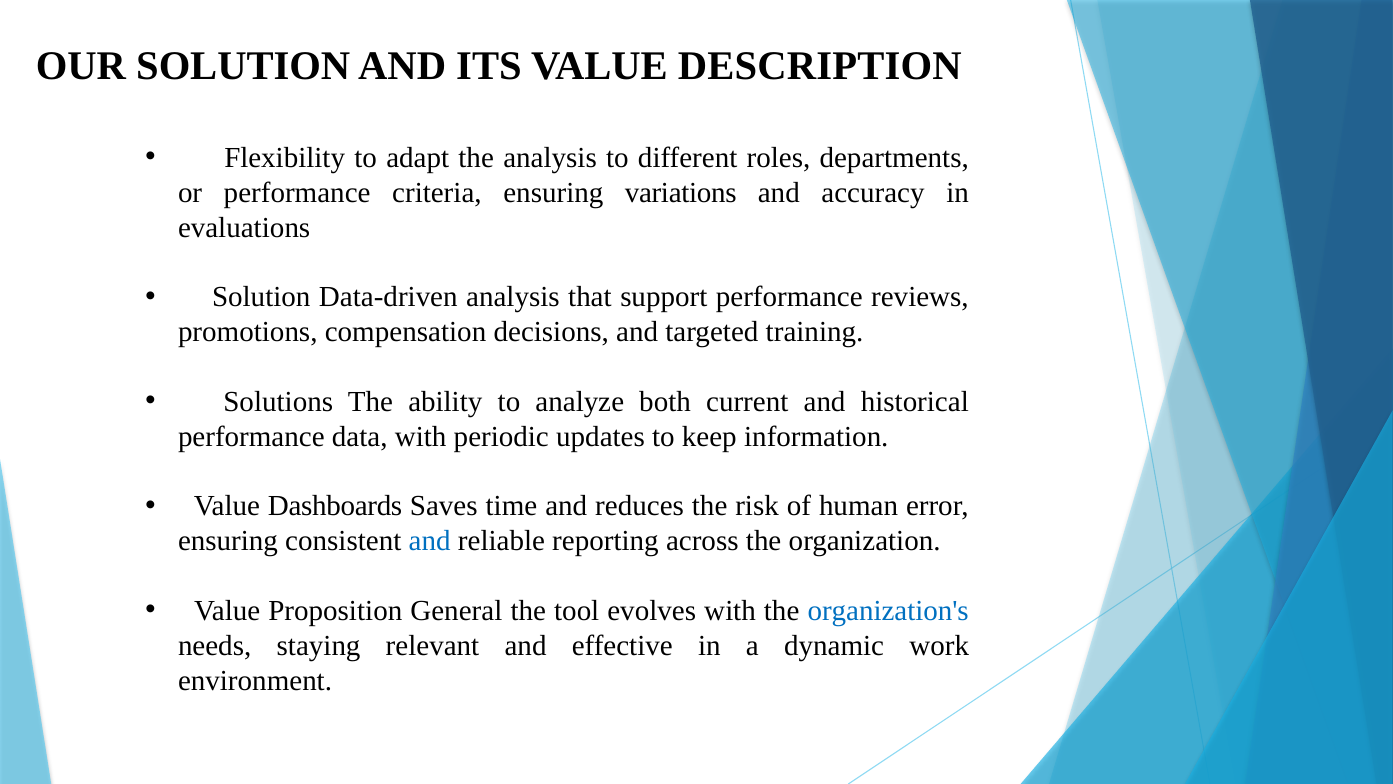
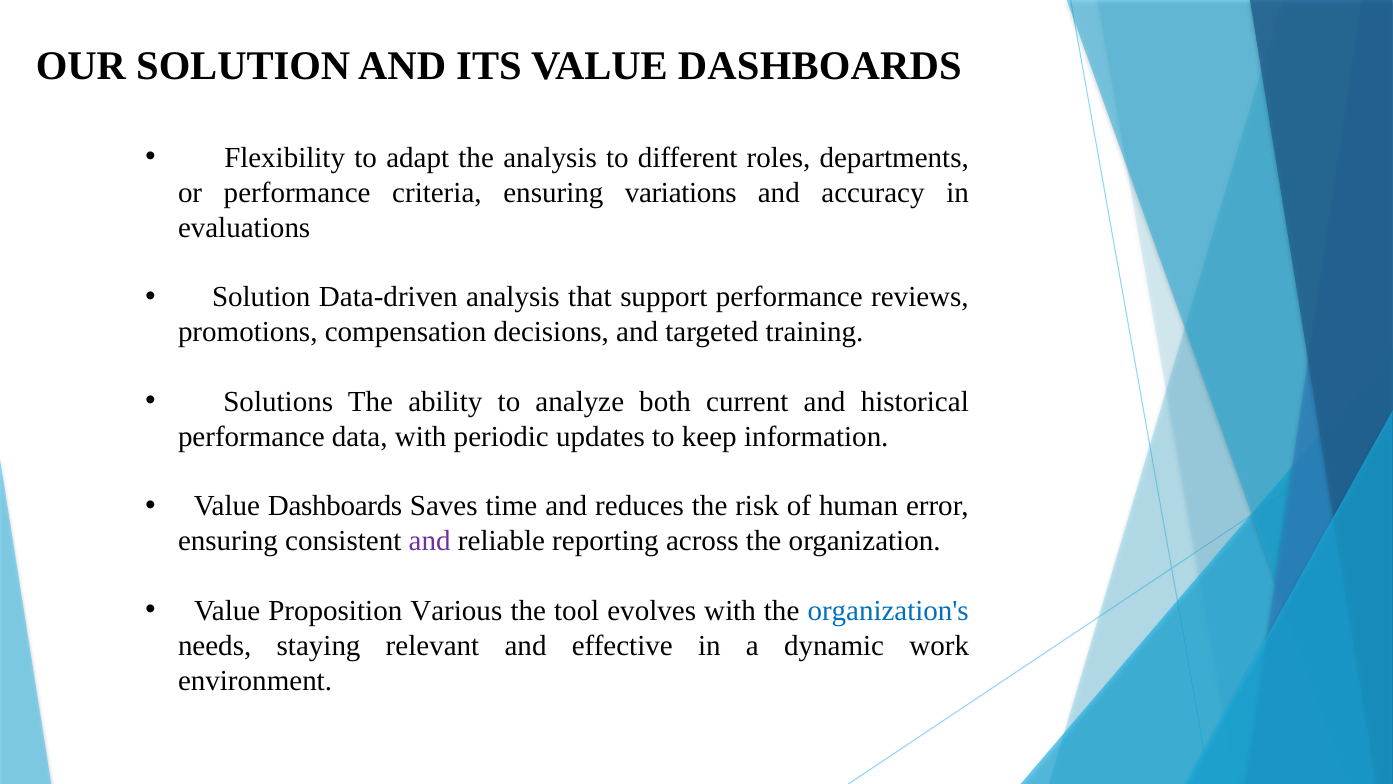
ITS VALUE DESCRIPTION: DESCRIPTION -> DASHBOARDS (820, 66)
and colour: blue -> purple (430, 541)
General: General -> Various (456, 611)
